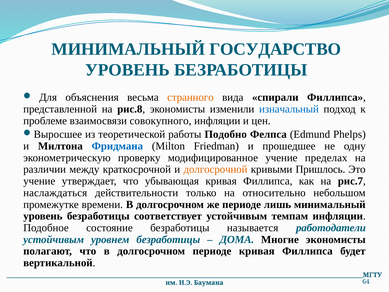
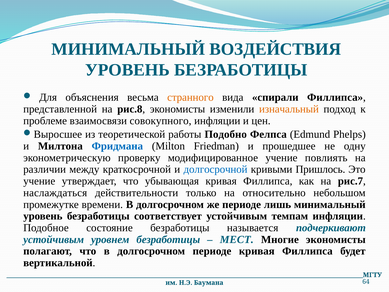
ГОСУДАРСТВО: ГОСУДАРСТВО -> ВОЗДЕЙСТВИЯ (275, 49)
изначальный colour: blue -> orange (289, 109)
пределах: пределах -> повлиять (326, 158)
долгосрочной colour: orange -> blue (216, 169)
работодатели: работодатели -> подчеркивают (331, 228)
ДОМА: ДОМА -> МЕСТ (237, 239)
